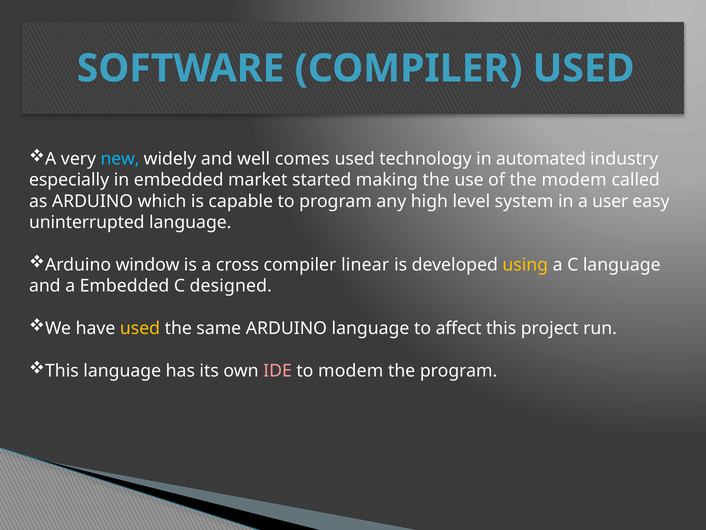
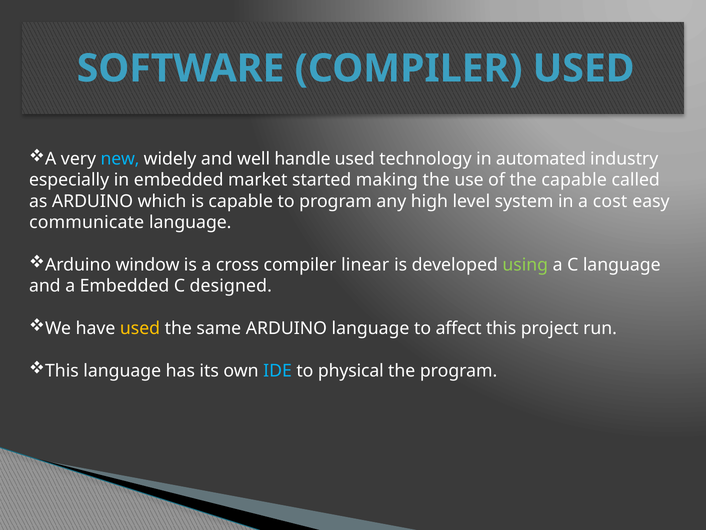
comes: comes -> handle (302, 159)
the modem: modem -> capable (574, 180)
user: user -> cost (610, 201)
uninterrupted: uninterrupted -> communicate (87, 222)
using colour: yellow -> light green (525, 265)
IDE colour: pink -> light blue (277, 370)
to modem: modem -> physical (351, 370)
